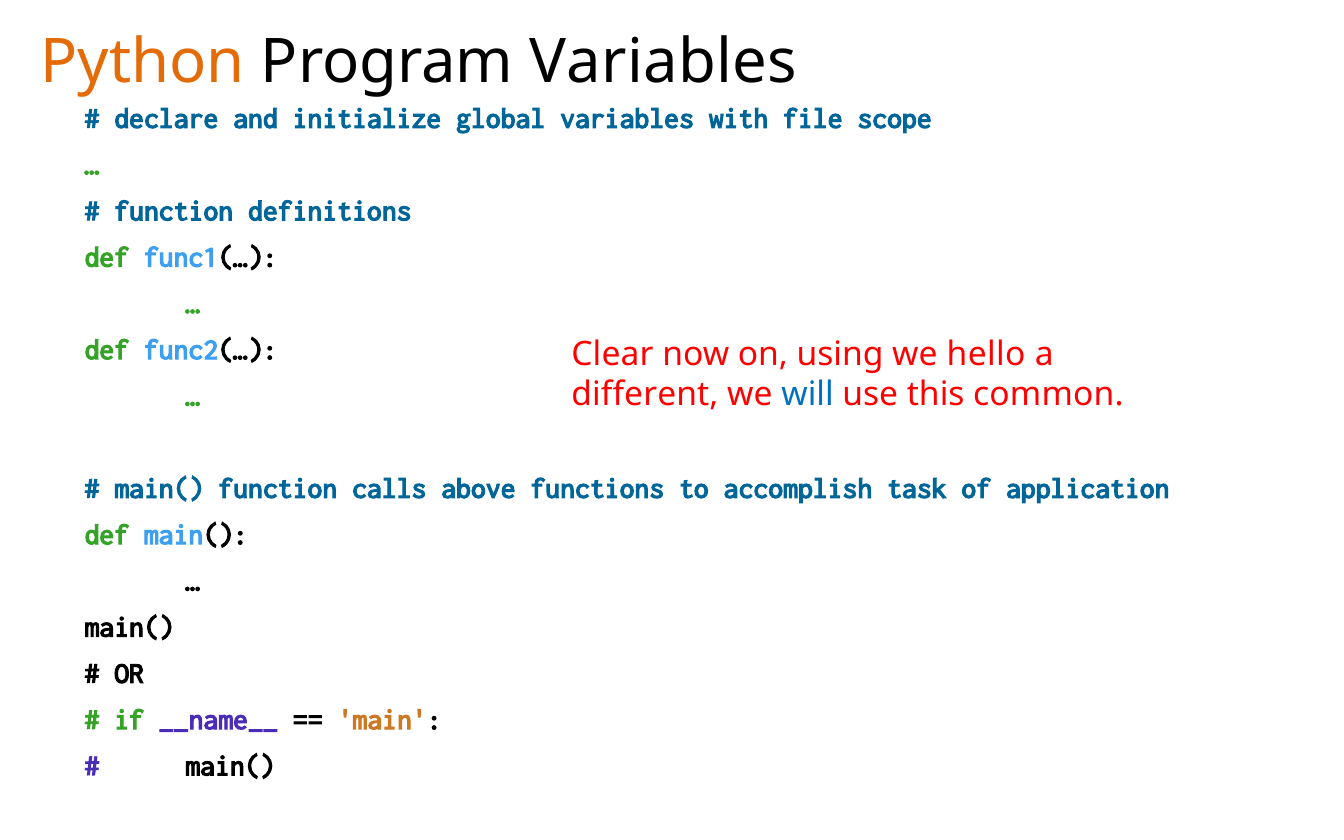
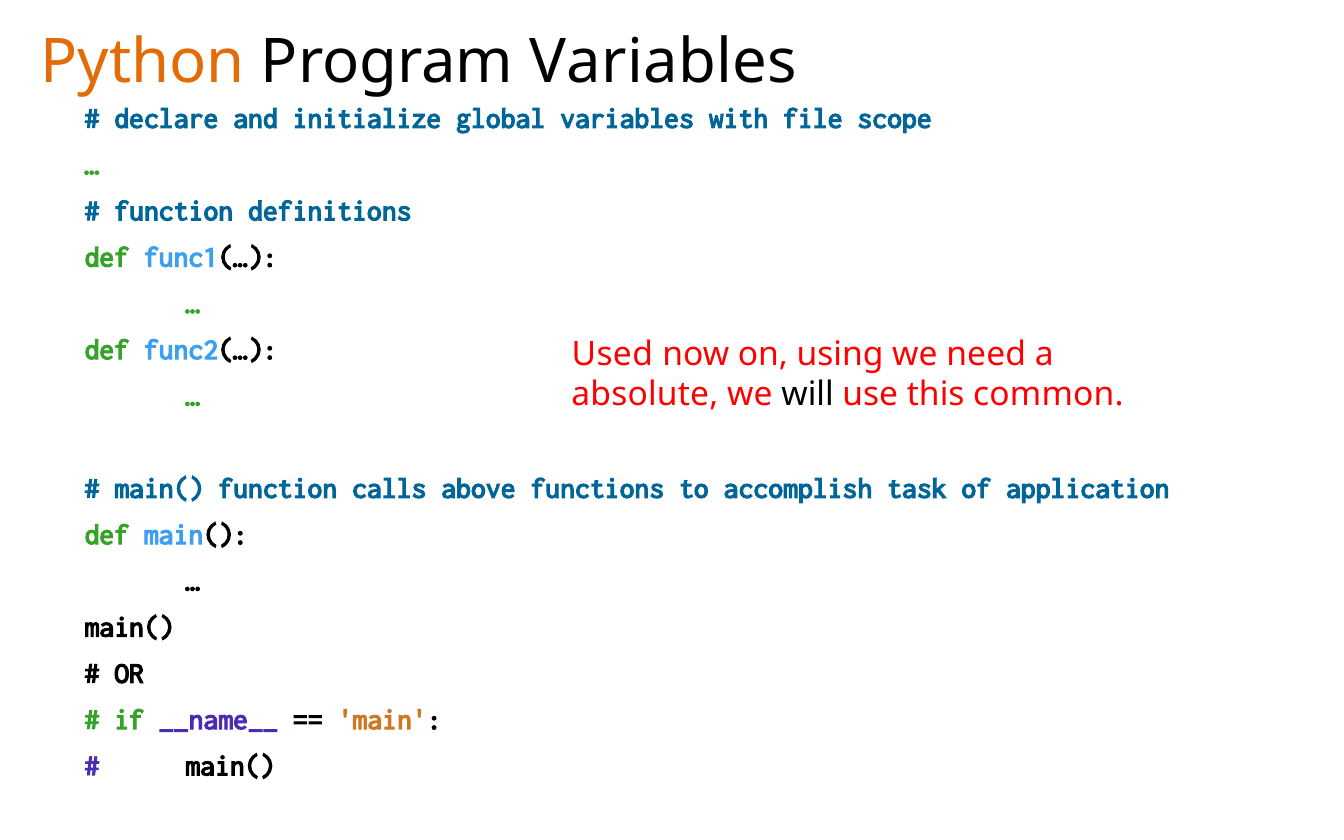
Clear: Clear -> Used (612, 354)
hello: hello -> need (986, 354)
different: different -> absolute (645, 394)
will colour: blue -> black (808, 394)
